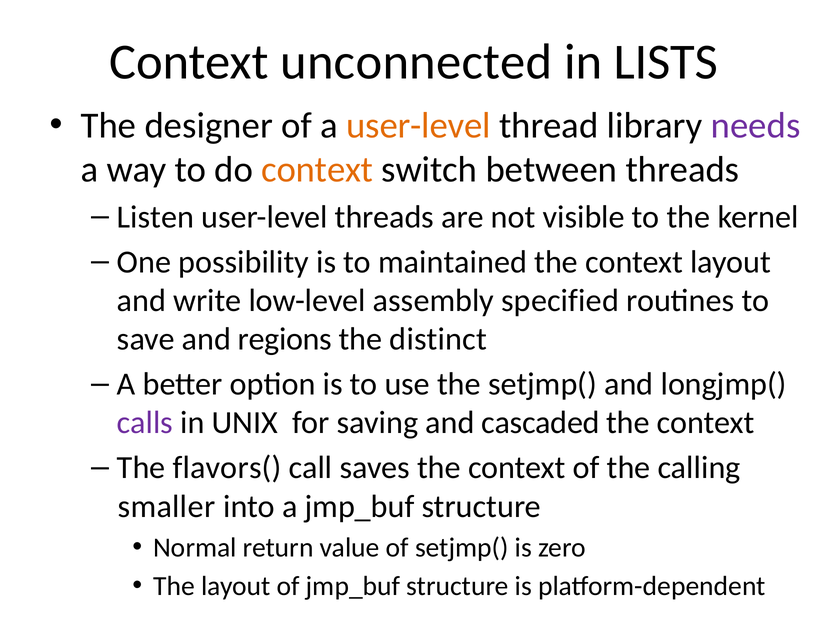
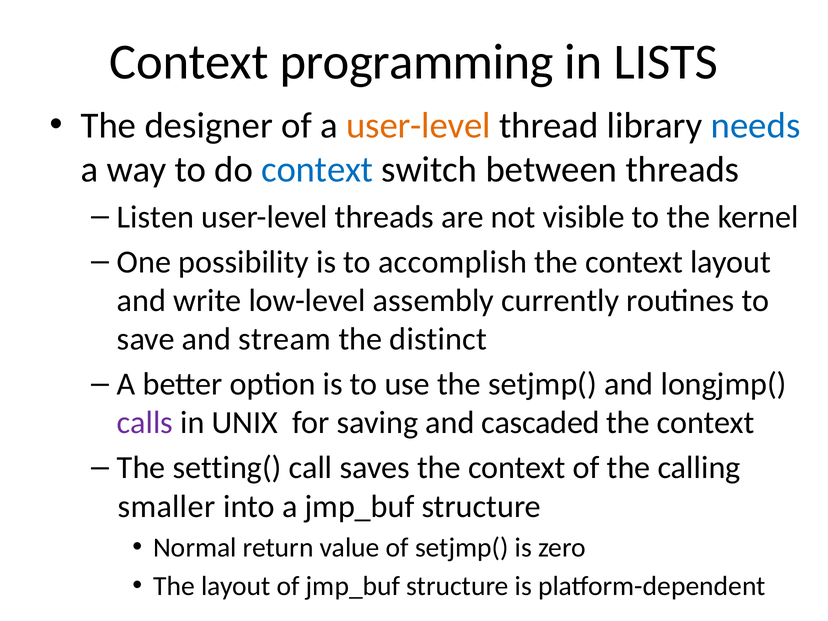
unconnected: unconnected -> programming (417, 62)
needs colour: purple -> blue (756, 125)
context colour: orange -> blue (317, 170)
maintained: maintained -> accomplish (453, 262)
specified: specified -> currently (560, 301)
regions: regions -> stream (285, 339)
flavors(: flavors( -> setting( (227, 468)
